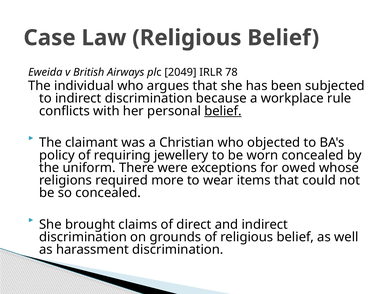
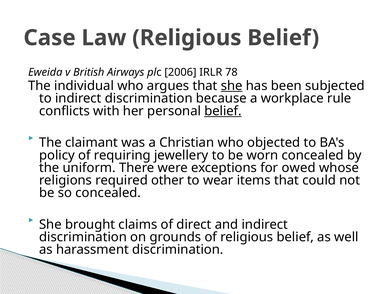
2049: 2049 -> 2006 (180, 72)
she underline: none -> present (232, 86)
more: more -> other (168, 180)
